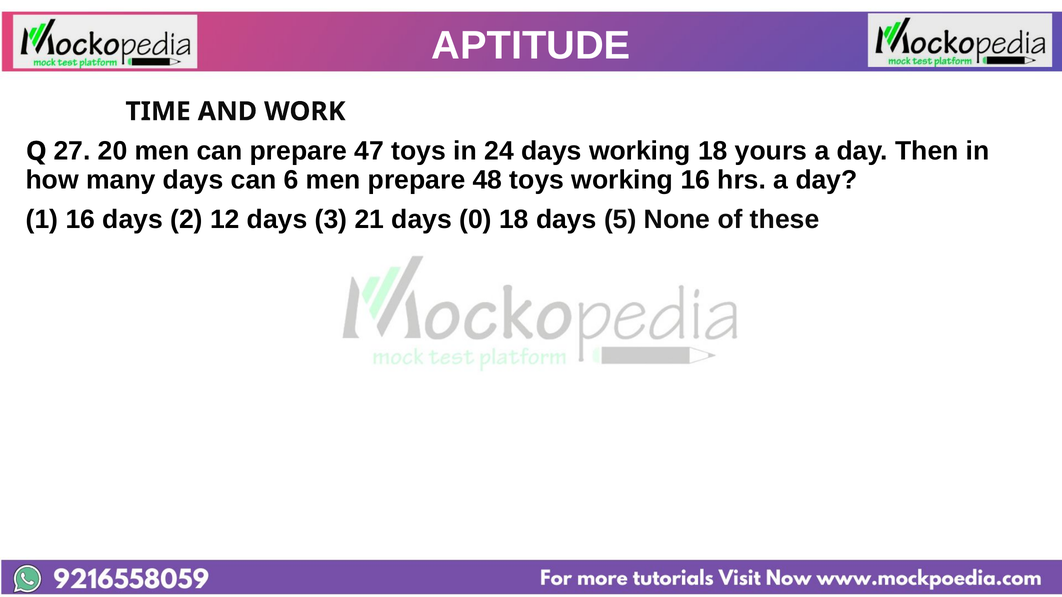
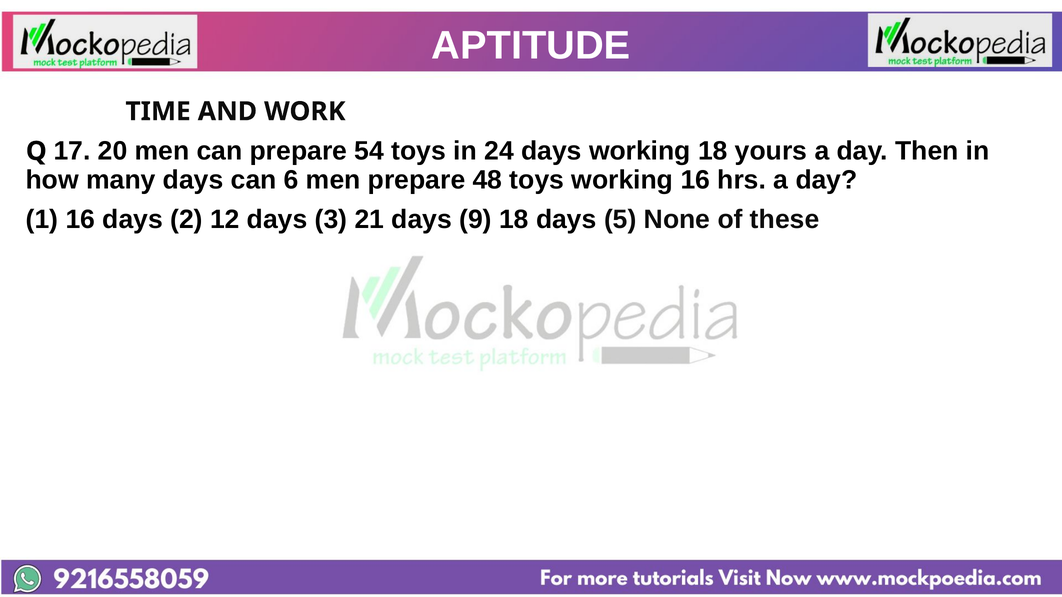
27: 27 -> 17 (72, 151)
47: 47 -> 54 (369, 151)
0: 0 -> 9 (476, 220)
